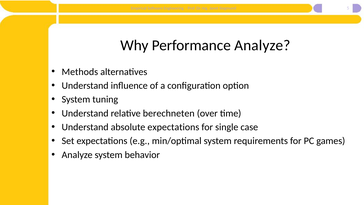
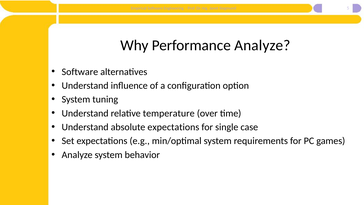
Methods: Methods -> Software (80, 72)
berechneten: berechneten -> temperature (169, 113)
